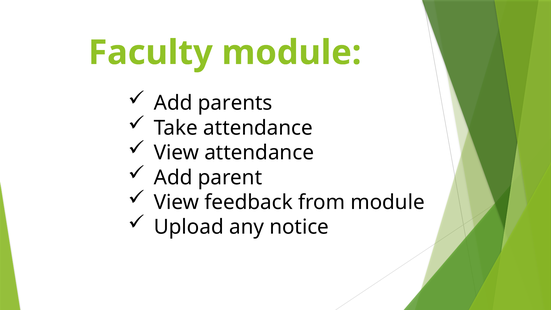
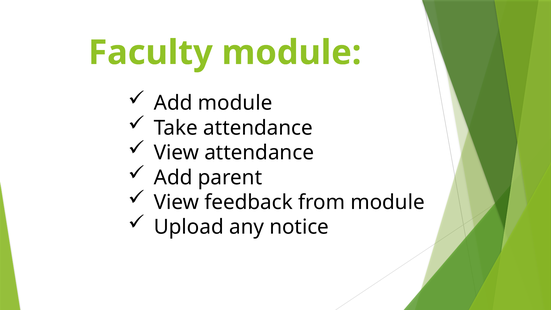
Add parents: parents -> module (235, 103)
